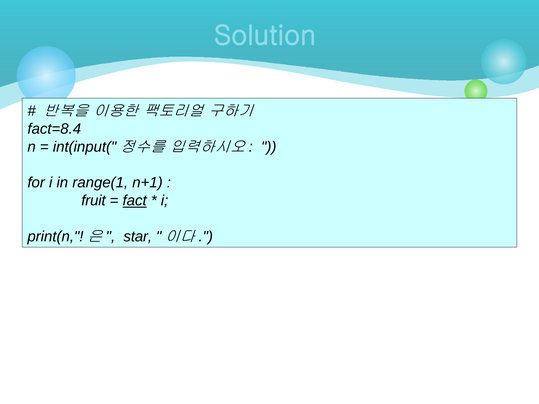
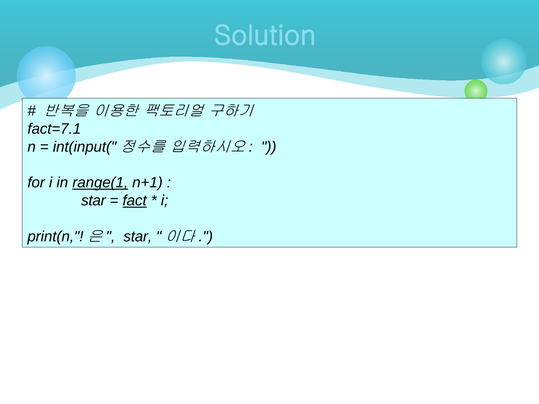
fact=8.4: fact=8.4 -> fact=7.1 (54, 129)
range(1 underline: none -> present (100, 183)
fruit: fruit -> star (93, 201)
